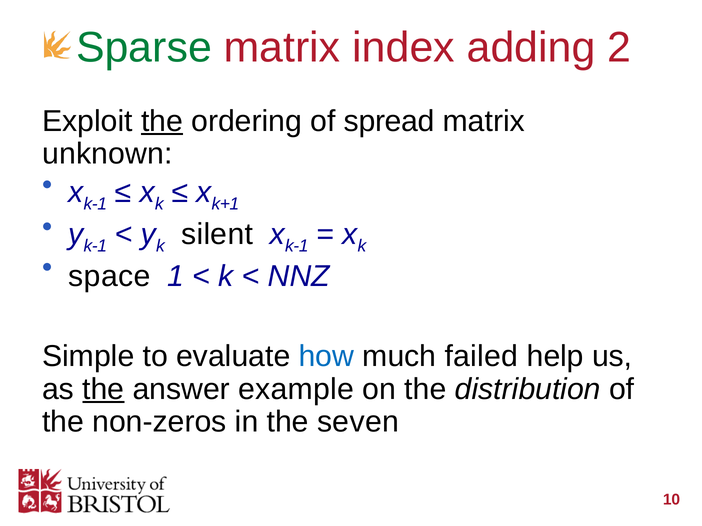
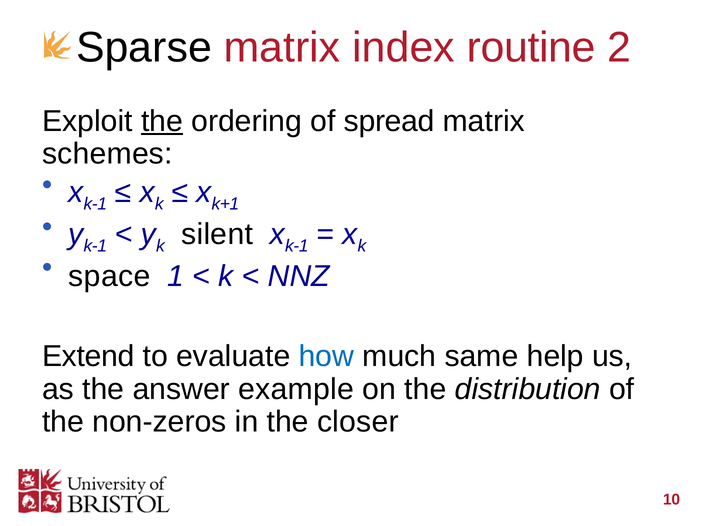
Sparse colour: green -> black (144, 47)
adding: adding -> routine (531, 47)
unknown: unknown -> schemes (107, 154)
Simple: Simple -> Extend (88, 357)
failed: failed -> same (481, 357)
the underline: present -> none (103, 390)
seven: seven -> closer (358, 422)
